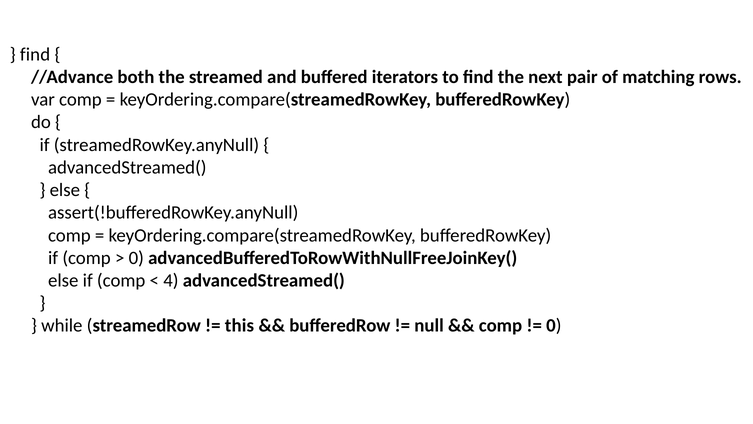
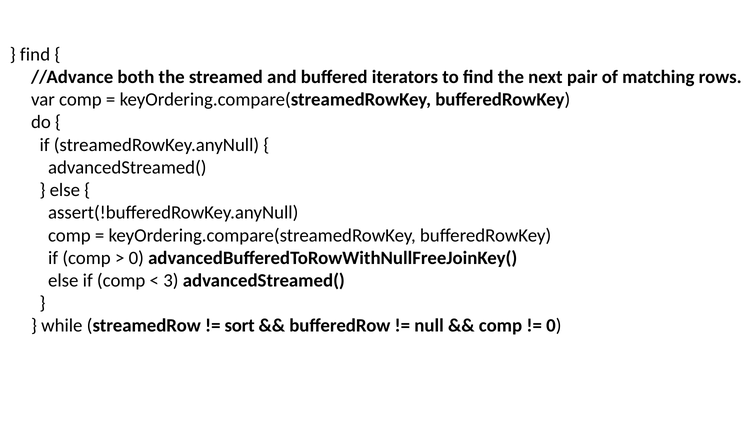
4: 4 -> 3 (171, 280)
this: this -> sort (240, 325)
